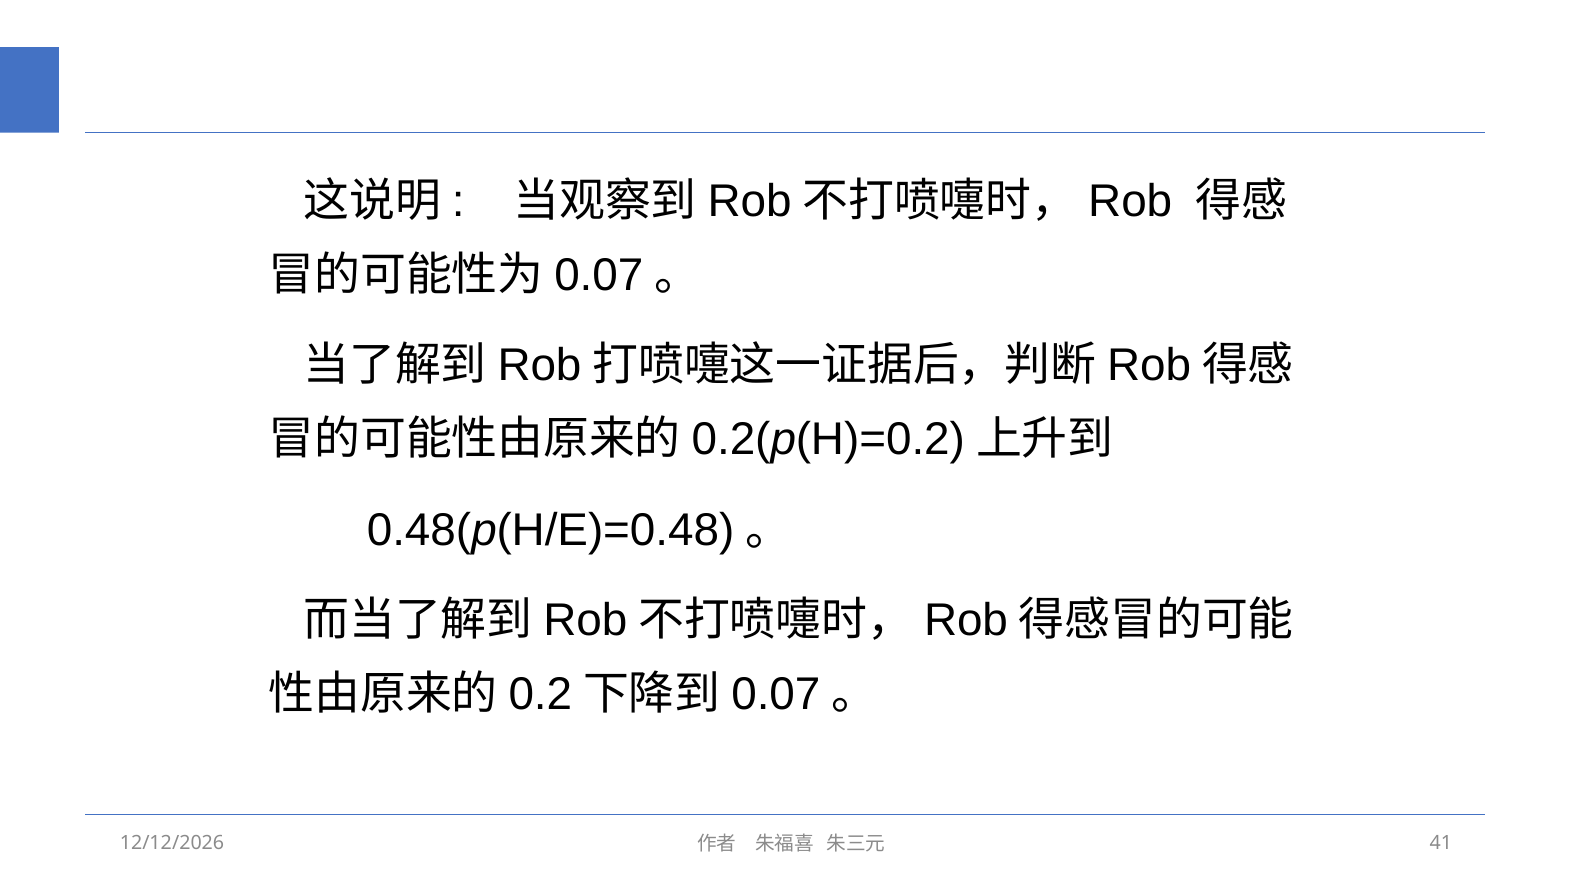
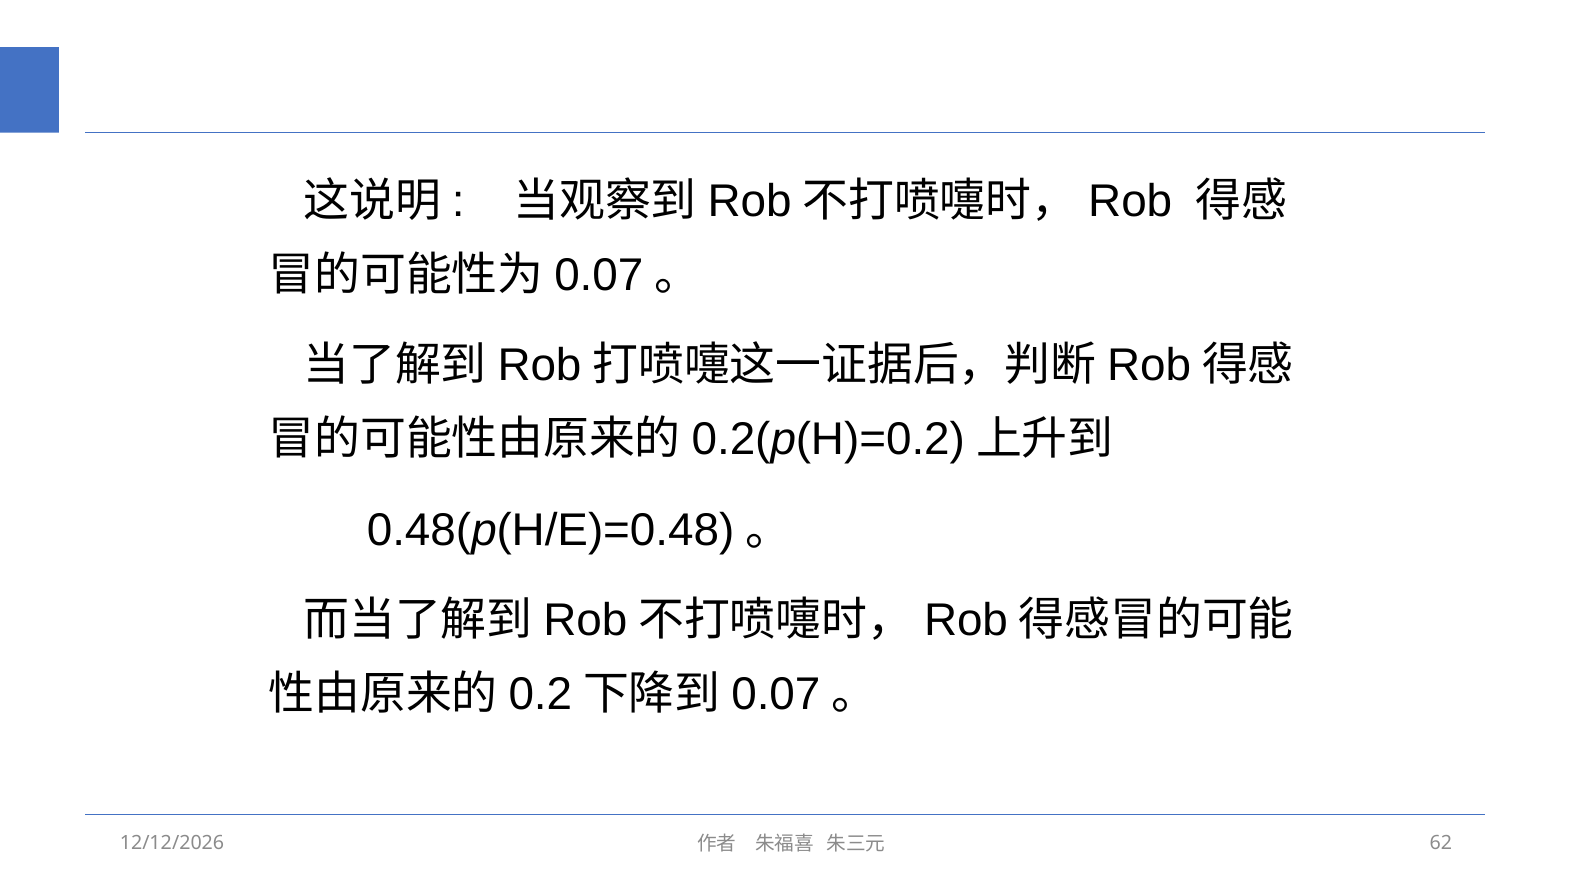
41: 41 -> 62 (1441, 843)
